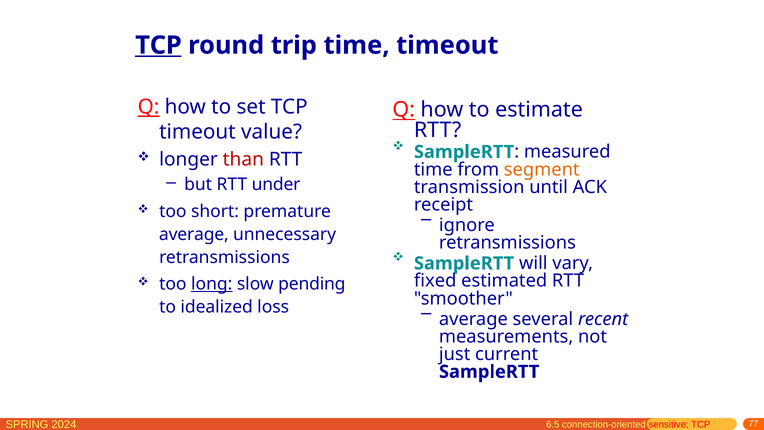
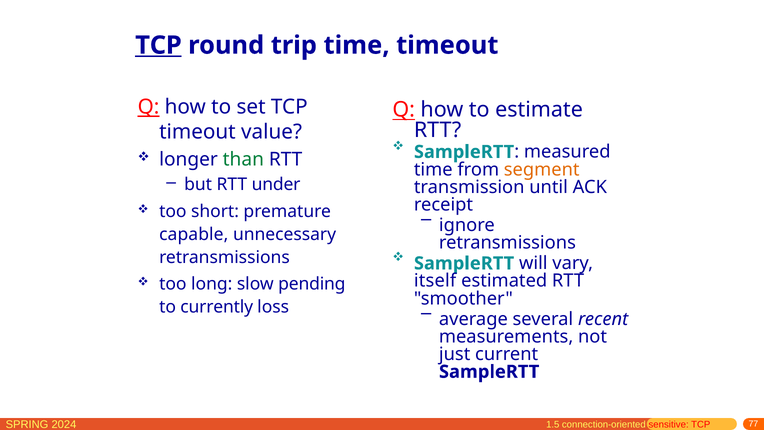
than colour: red -> green (243, 159)
average: average -> capable (194, 234)
fixed: fixed -> itself (435, 281)
long underline: present -> none (212, 284)
idealized: idealized -> currently (217, 307)
6.5: 6.5 -> 1.5 (553, 424)
